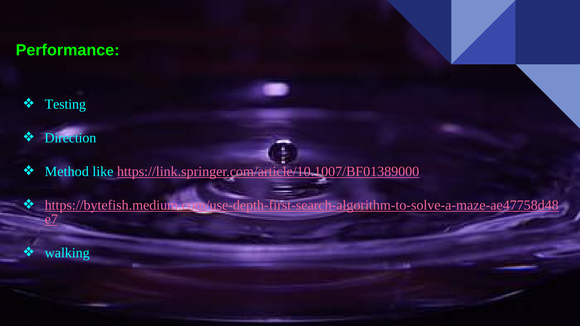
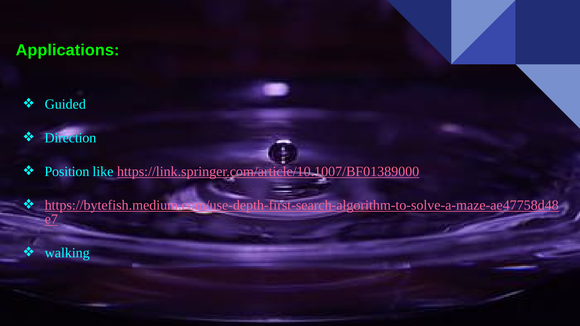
Performance: Performance -> Applications (68, 50)
Testing: Testing -> Guided (65, 104)
Method: Method -> Position (67, 172)
